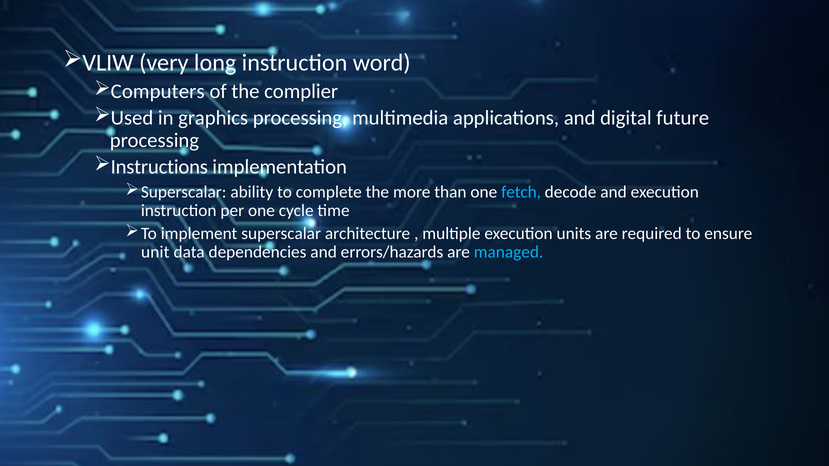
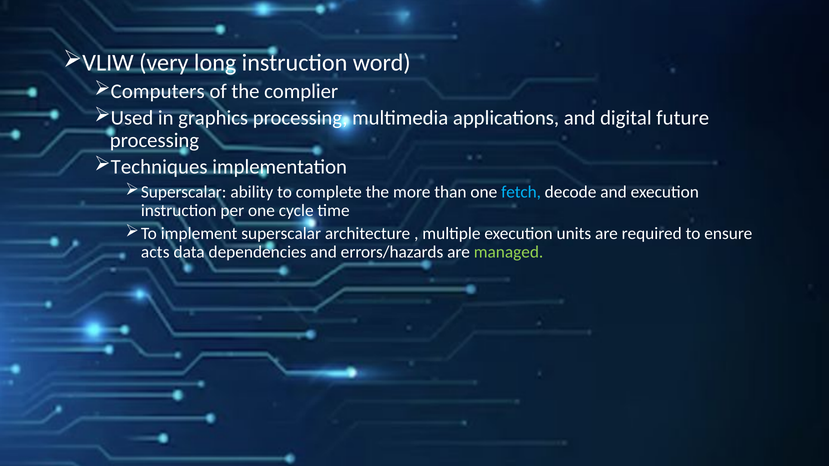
Instructions: Instructions -> Techniques (159, 167)
unit: unit -> acts (155, 252)
managed colour: light blue -> light green (509, 252)
